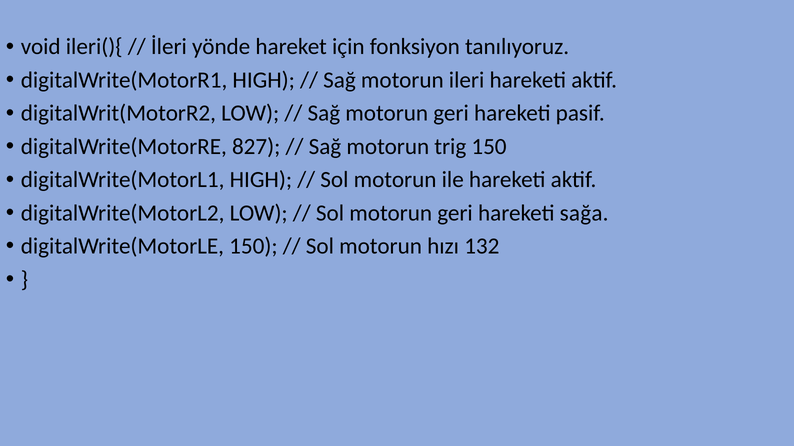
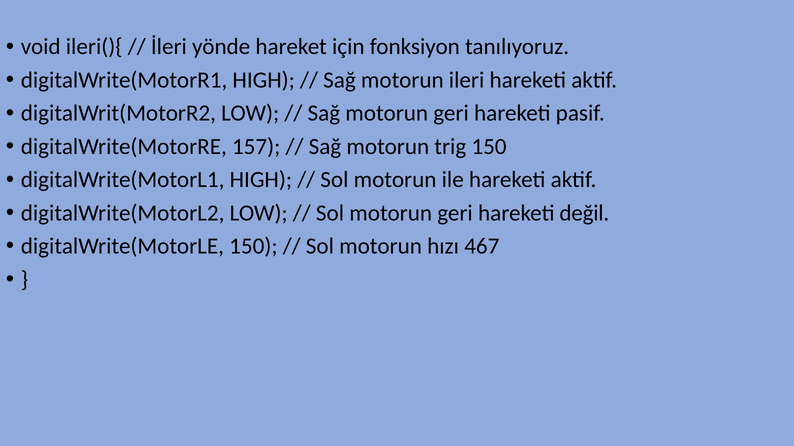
827: 827 -> 157 (256, 147)
sağa: sağa -> değil (584, 213)
132: 132 -> 467 (482, 247)
